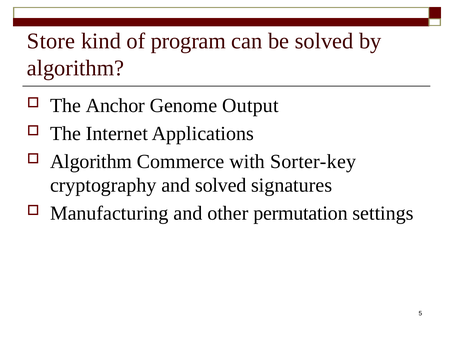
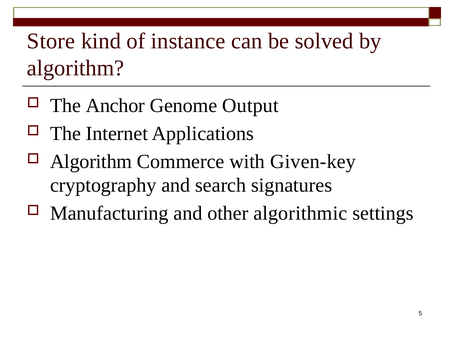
program: program -> instance (188, 41)
Sorter-key: Sorter-key -> Given-key (313, 161)
and solved: solved -> search (221, 185)
permutation: permutation -> algorithmic (300, 213)
